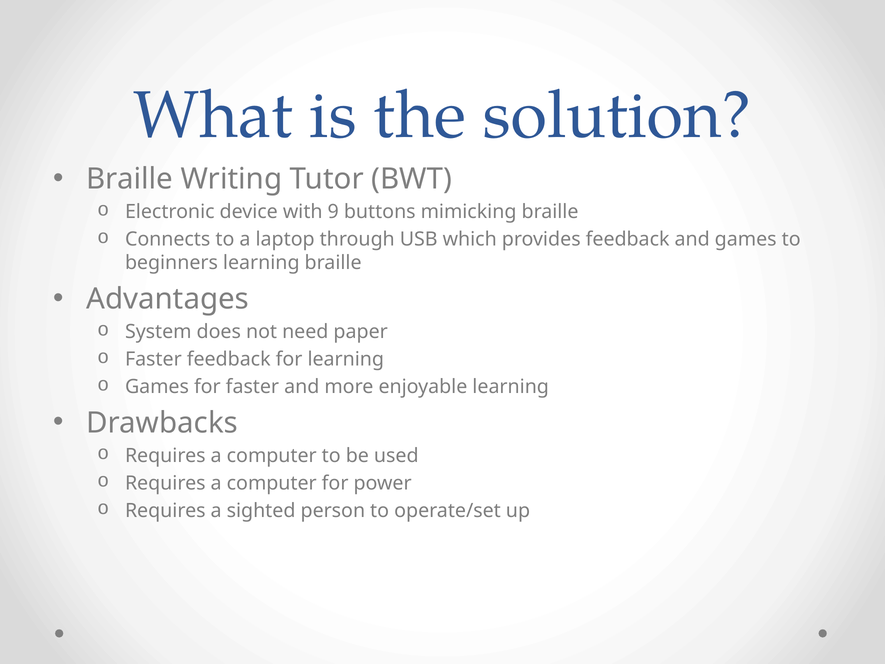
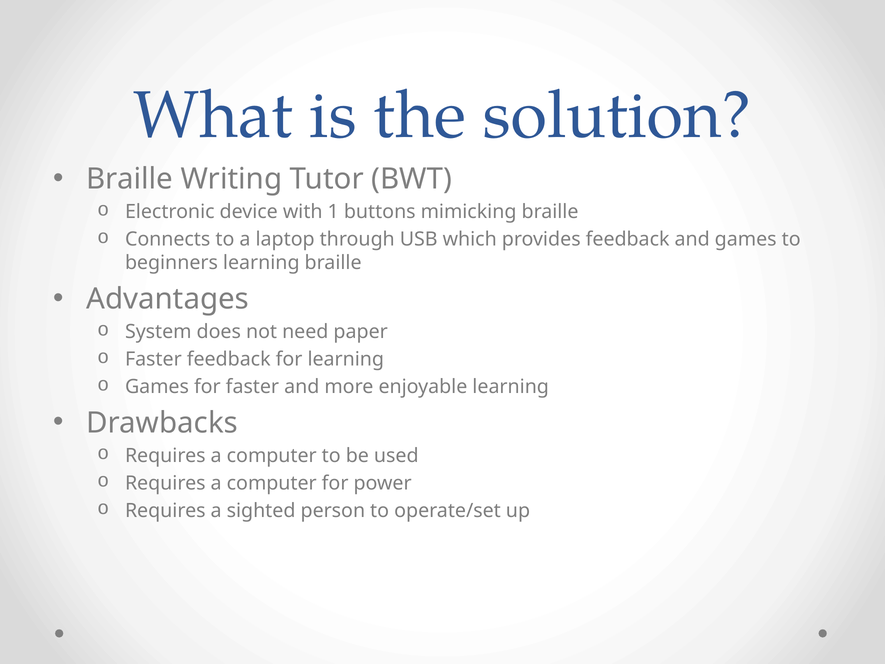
9: 9 -> 1 (333, 212)
